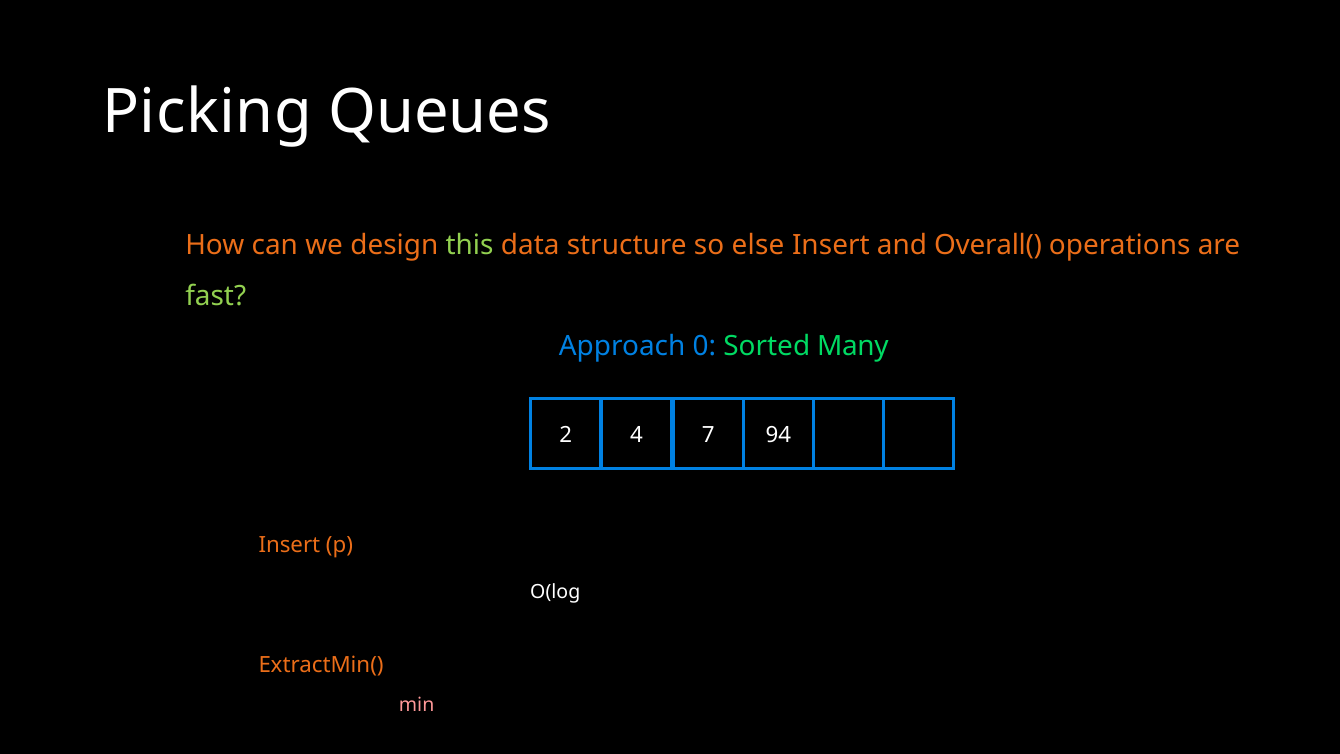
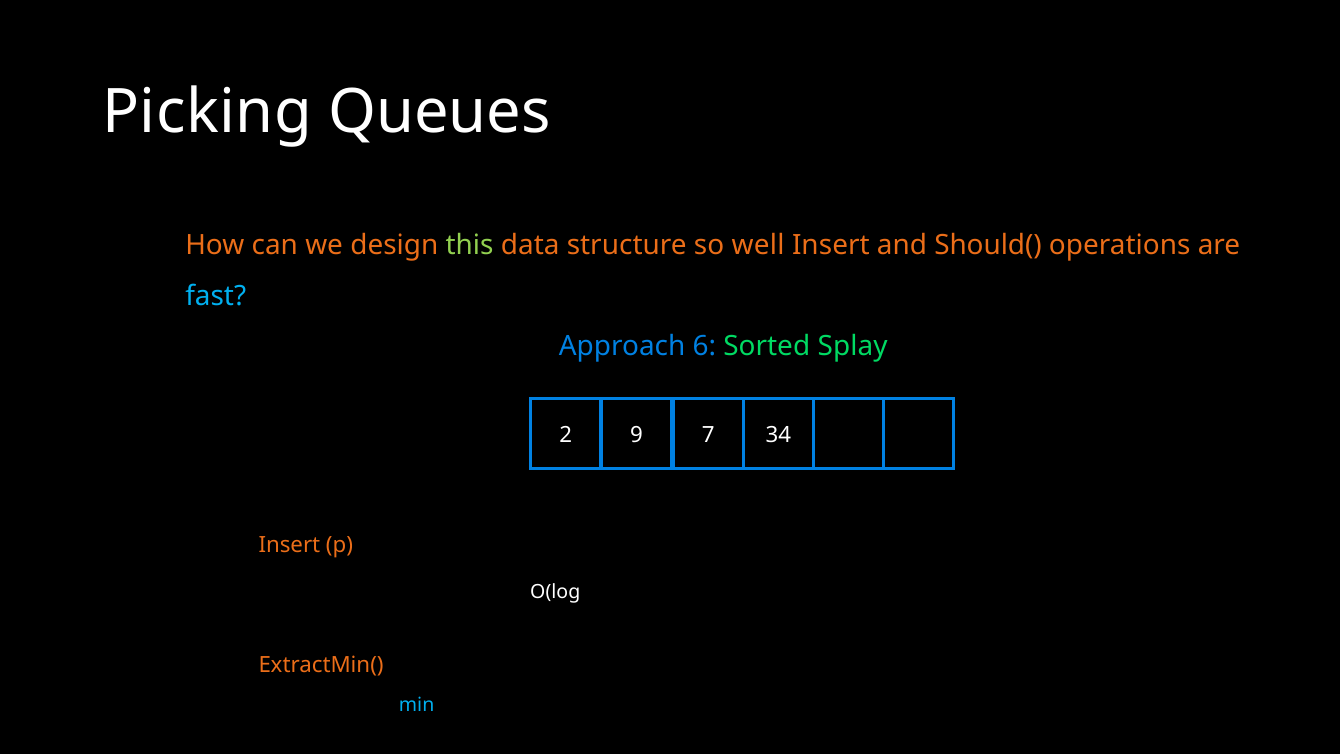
else: else -> well (758, 246)
Overall(: Overall( -> Should( (988, 246)
fast colour: light green -> light blue (216, 296)
0: 0 -> 6 (704, 346)
Many: Many -> Splay (853, 346)
4: 4 -> 9 (637, 435)
94: 94 -> 34 (778, 435)
min colour: pink -> light blue (417, 705)
